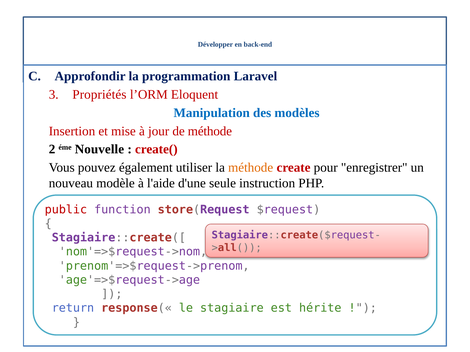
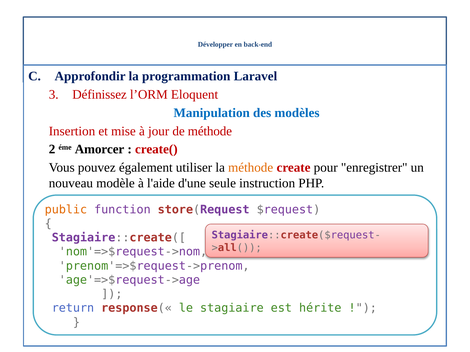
Propriétés: Propriétés -> Définissez (100, 95)
Nouvelle: Nouvelle -> Amorcer (100, 150)
public colour: red -> orange (66, 210)
